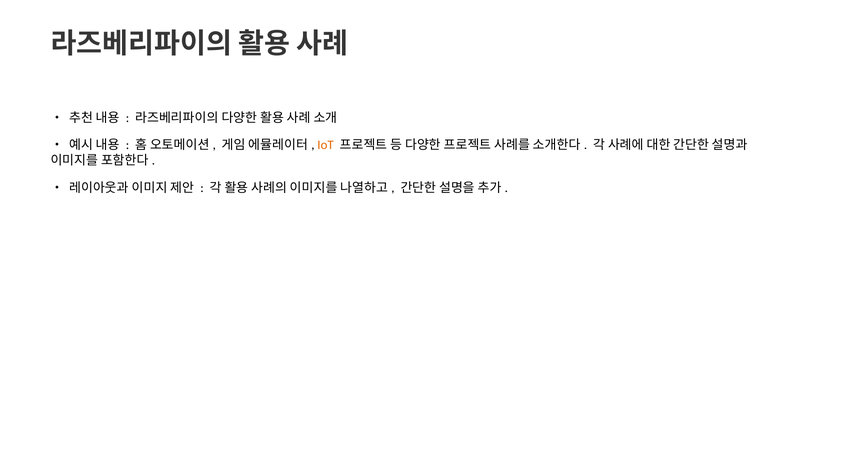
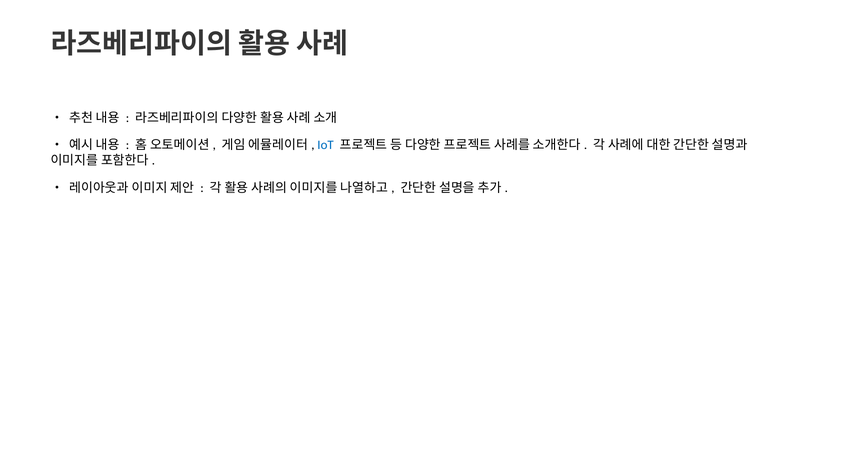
IoT colour: orange -> blue (326, 145)
